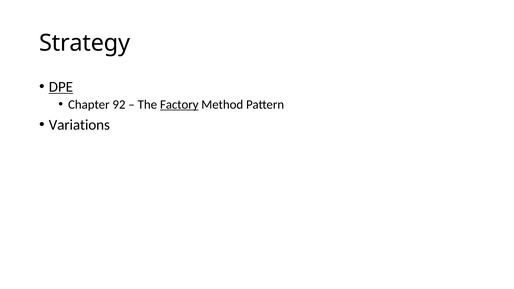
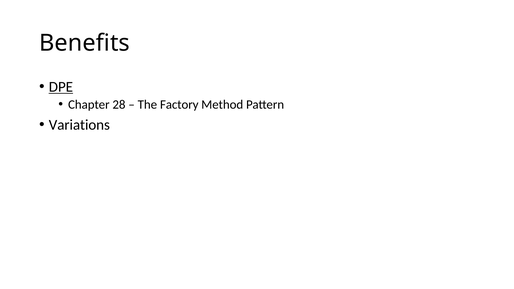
Strategy: Strategy -> Benefits (85, 43)
92: 92 -> 28 (119, 105)
Factory underline: present -> none (179, 105)
